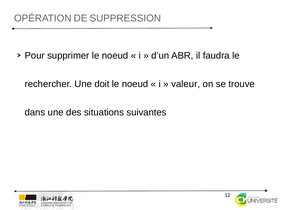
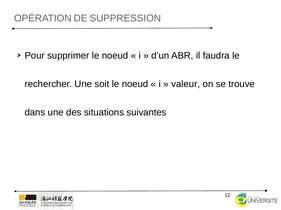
doit: doit -> soit (102, 84)
